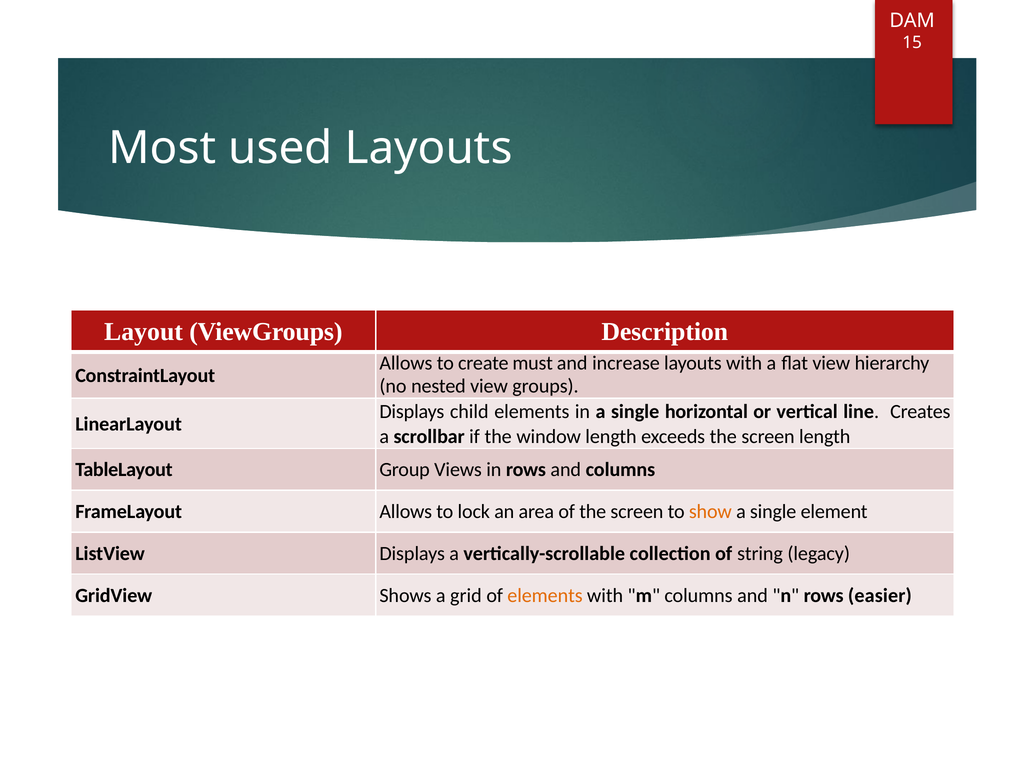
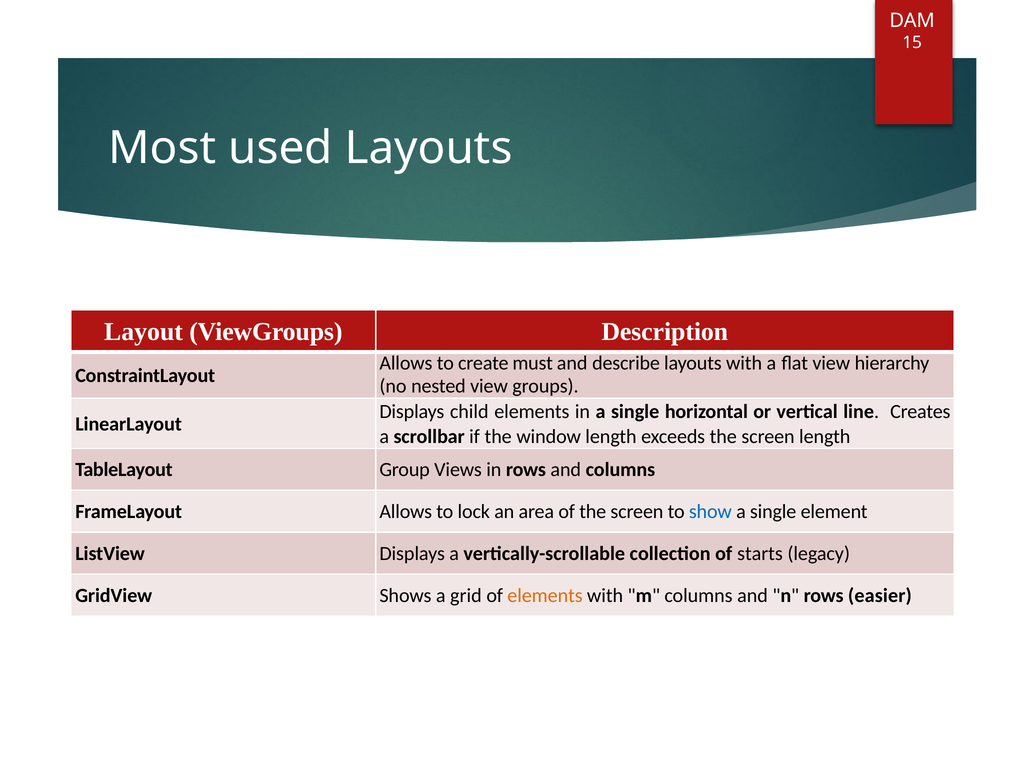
increase: increase -> describe (626, 363)
show colour: orange -> blue (710, 511)
string: string -> starts (760, 554)
